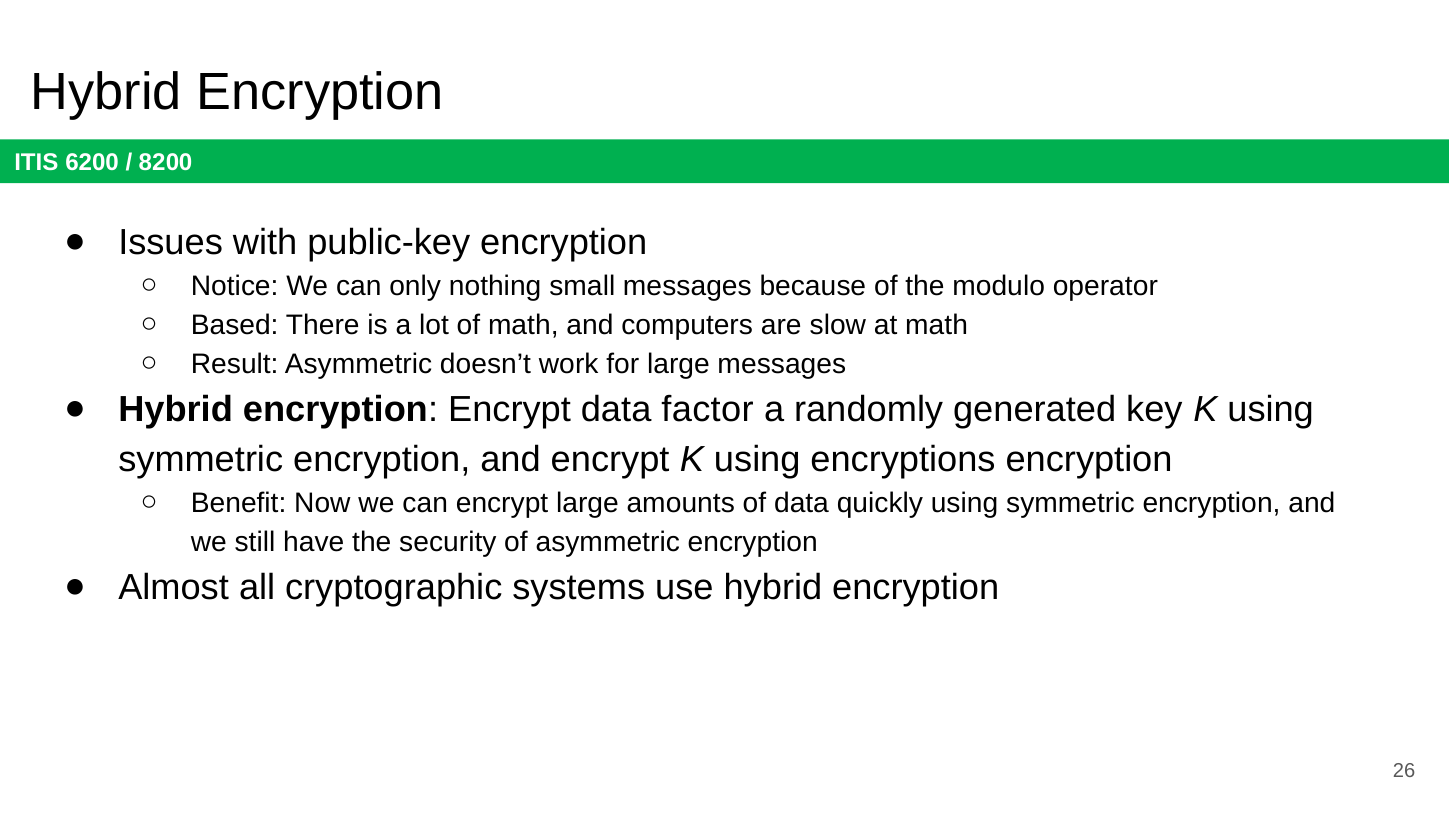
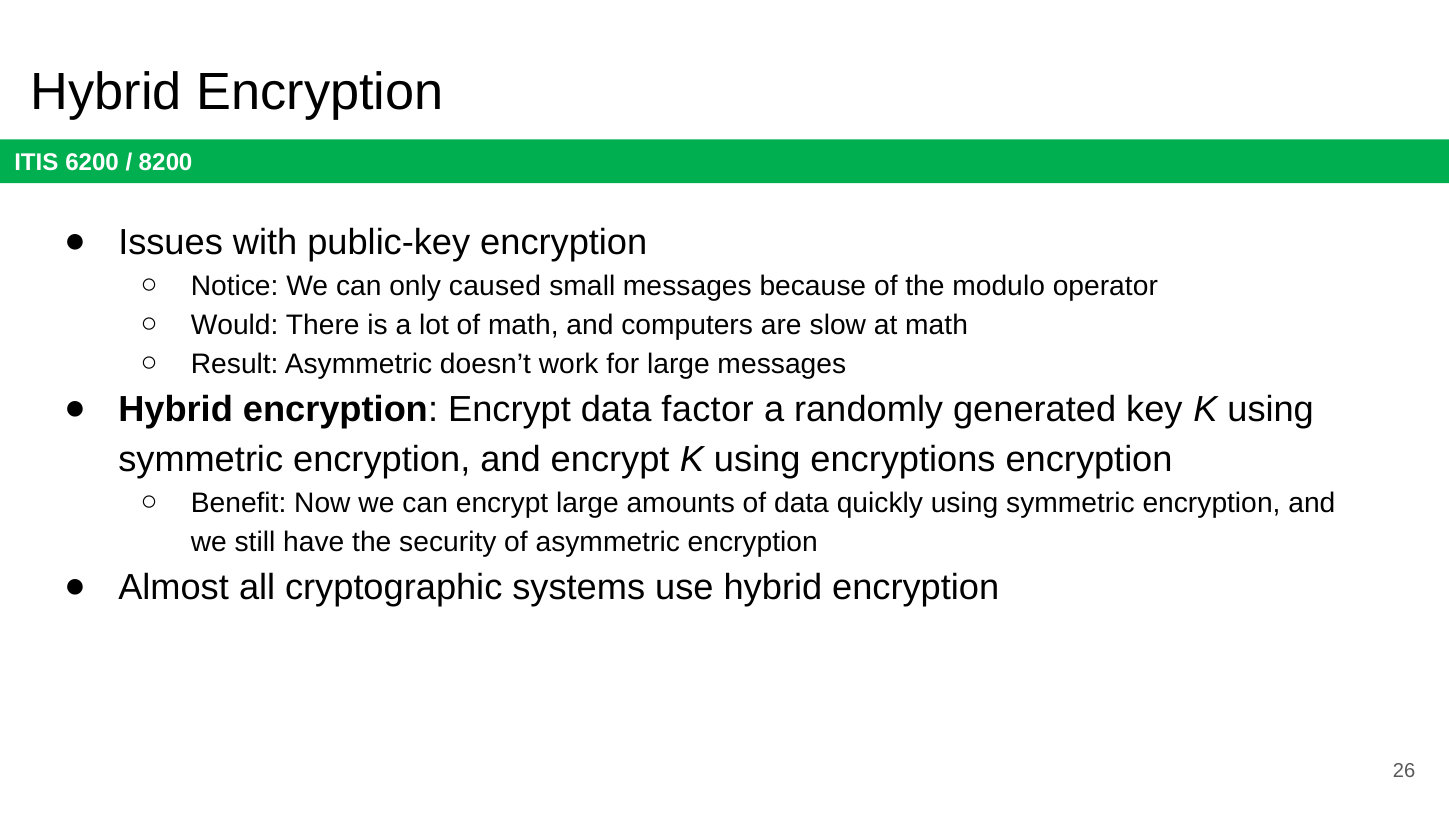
nothing: nothing -> caused (495, 286)
Based: Based -> Would (235, 325)
